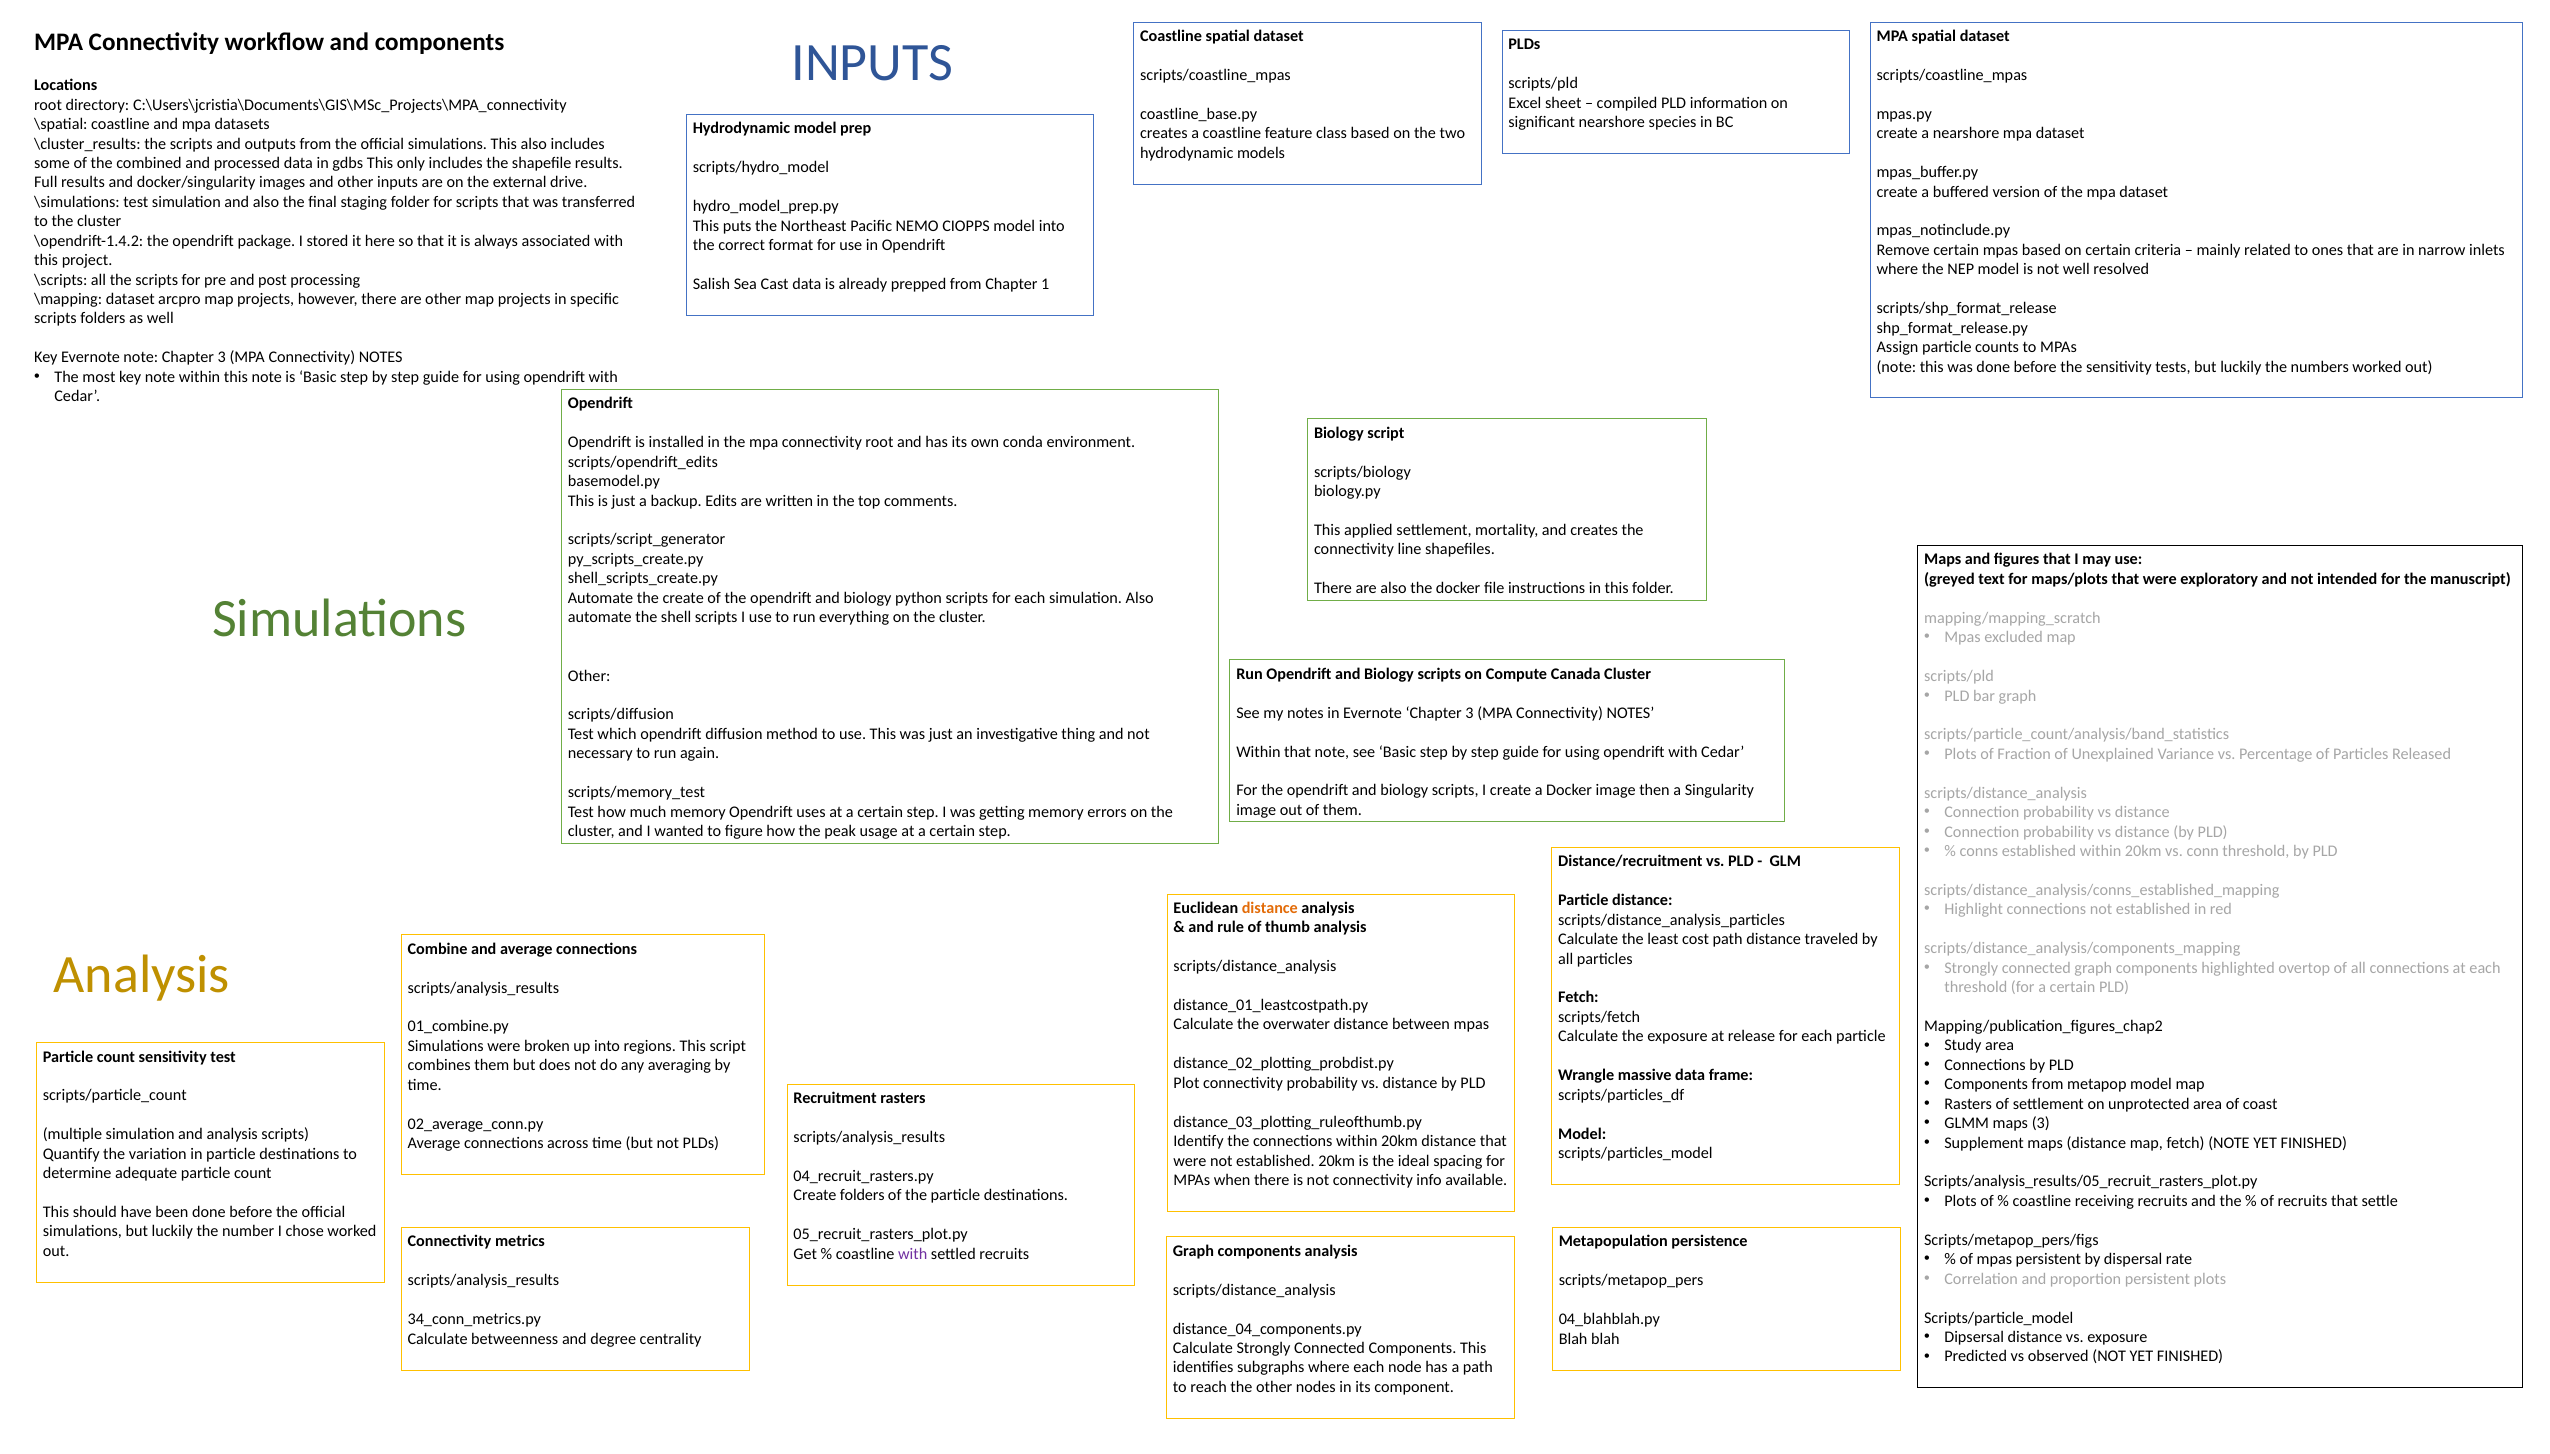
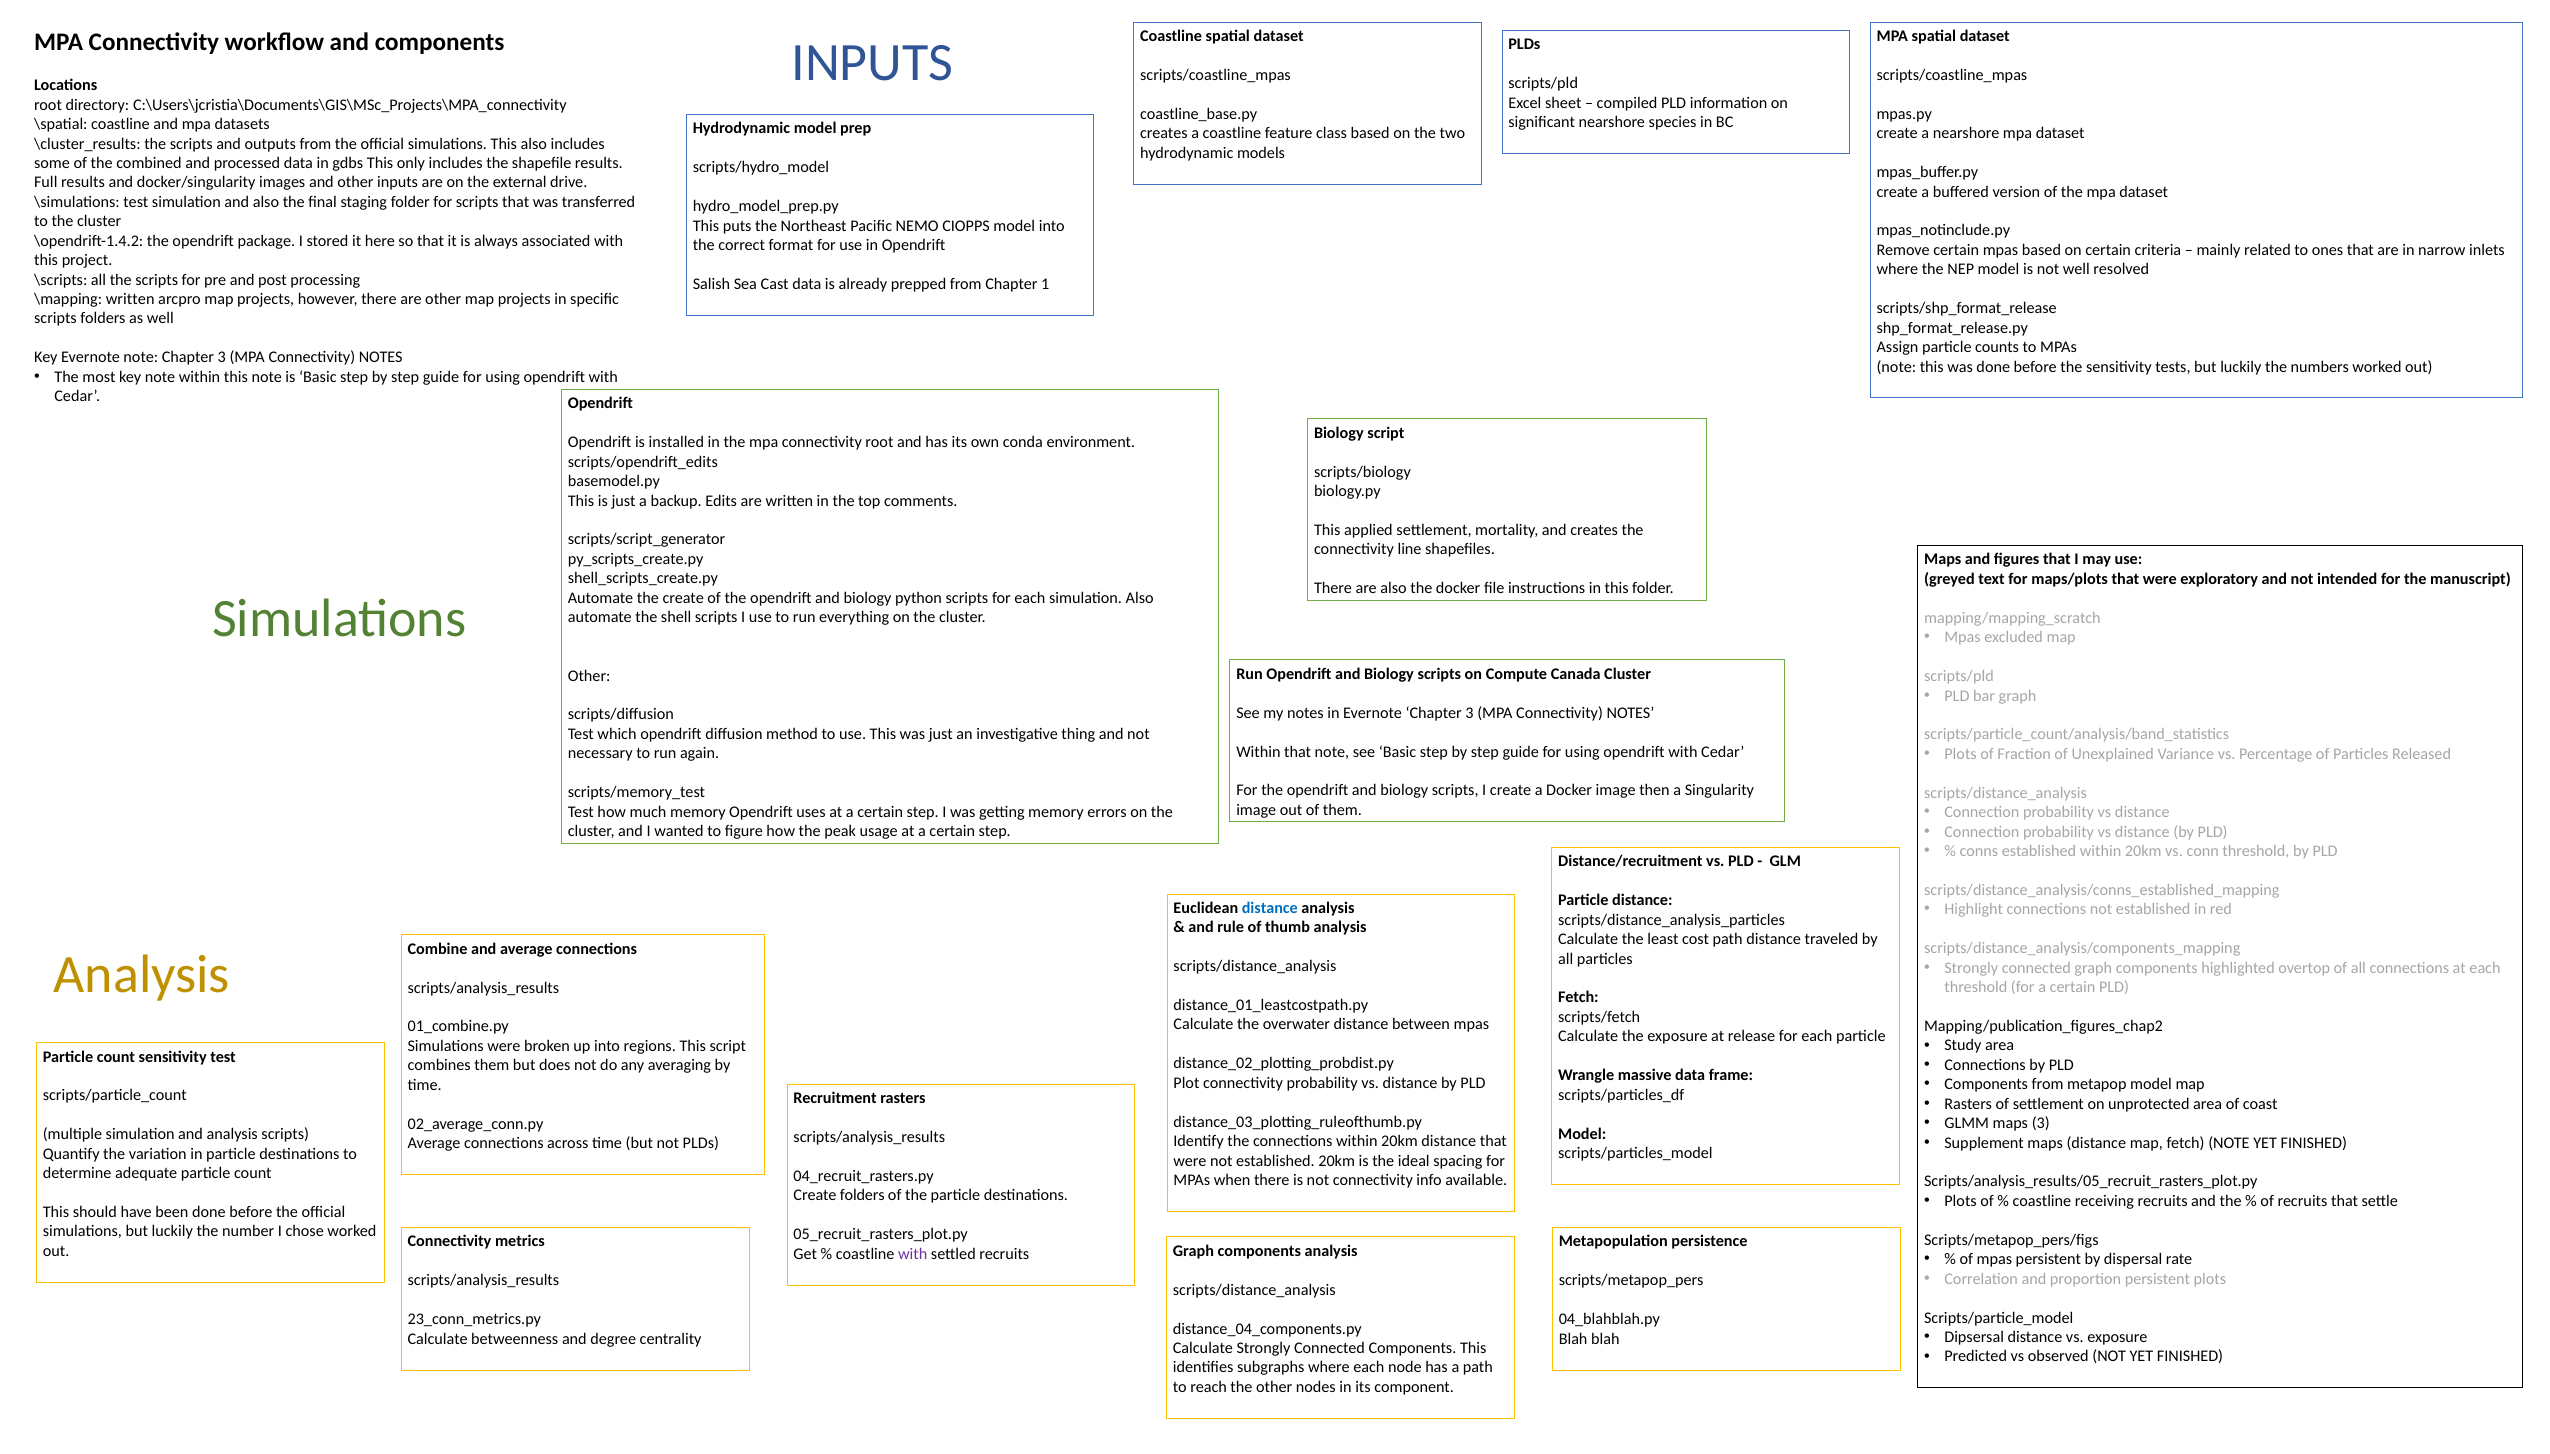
\mapping dataset: dataset -> written (130, 299)
distance colour: orange -> blue (1270, 908)
34_conn_metrics.py: 34_conn_metrics.py -> 23_conn_metrics.py (474, 1319)
